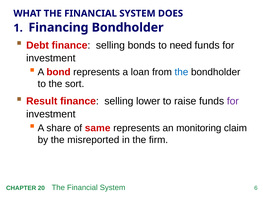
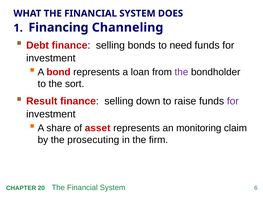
Financing Bondholder: Bondholder -> Channeling (128, 28)
the colour: blue -> purple (181, 72)
lower: lower -> down (148, 101)
same: same -> asset (98, 128)
misreported: misreported -> prosecuting (93, 140)
